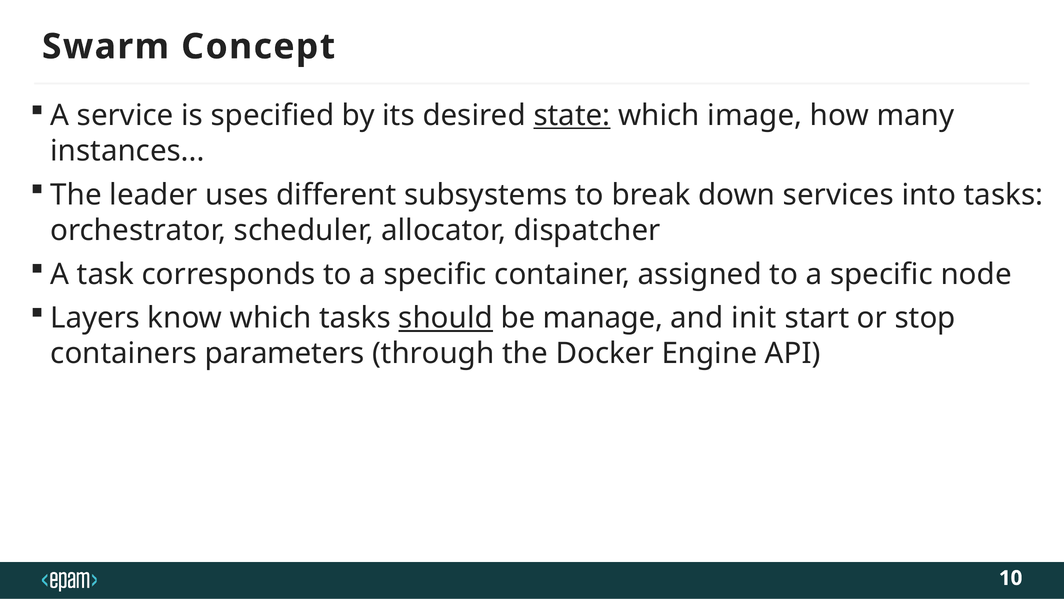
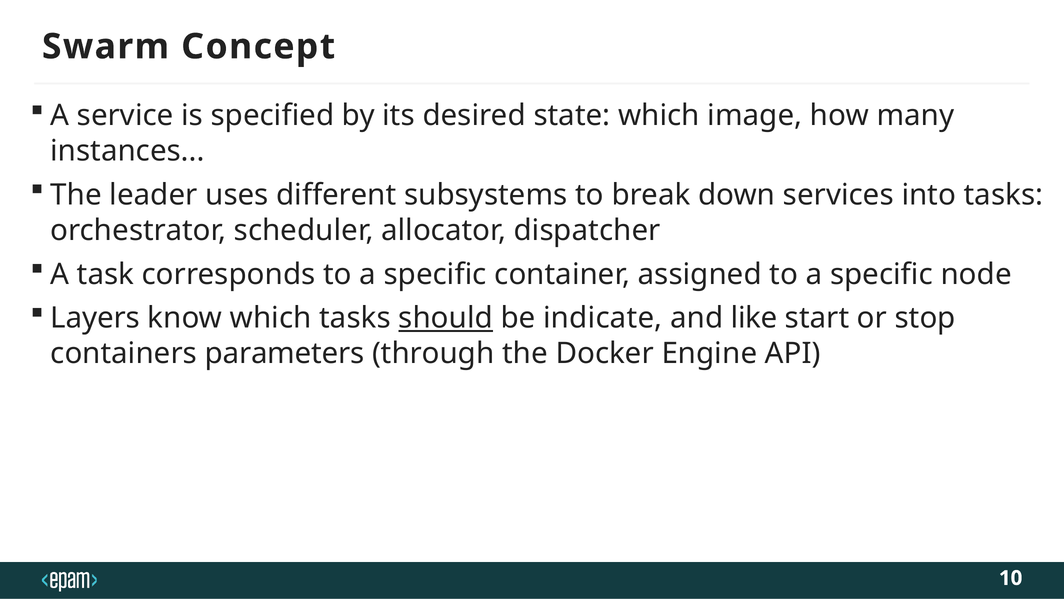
state underline: present -> none (572, 115)
manage: manage -> indicate (603, 318)
init: init -> like (754, 318)
